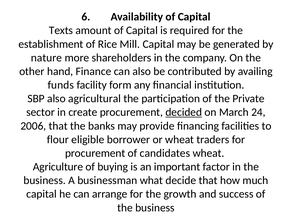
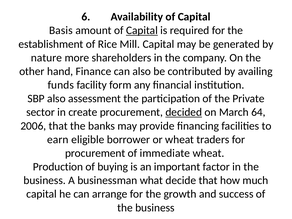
Texts: Texts -> Basis (61, 30)
Capital underline: none -> present (142, 30)
agricultural: agricultural -> assessment (95, 99)
24: 24 -> 64 (258, 112)
flour: flour -> earn (58, 140)
candidates: candidates -> immediate (165, 153)
Agriculture: Agriculture -> Production (58, 167)
